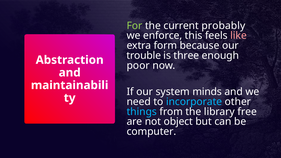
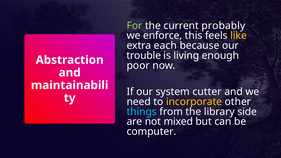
like colour: pink -> yellow (239, 36)
form: form -> each (165, 46)
three: three -> living (186, 56)
minds: minds -> cutter (207, 92)
incorporate colour: light blue -> yellow (194, 102)
free: free -> side (247, 112)
object: object -> mixed (178, 122)
